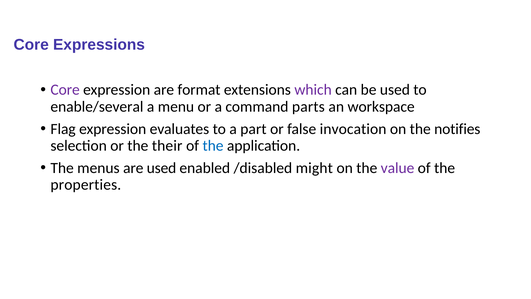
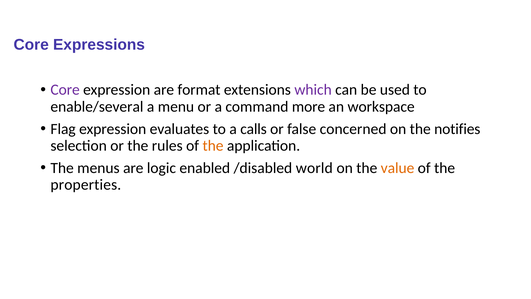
parts: parts -> more (309, 107)
part: part -> calls (254, 129)
invocation: invocation -> concerned (353, 129)
their: their -> rules (167, 146)
the colour: blue -> orange (213, 146)
are used: used -> logic (161, 168)
might: might -> world (314, 168)
value colour: purple -> orange (398, 168)
